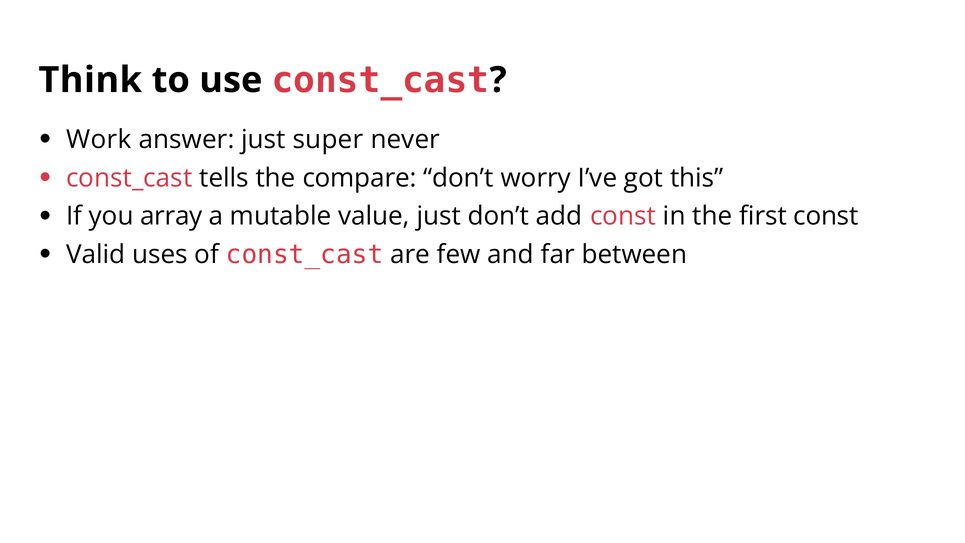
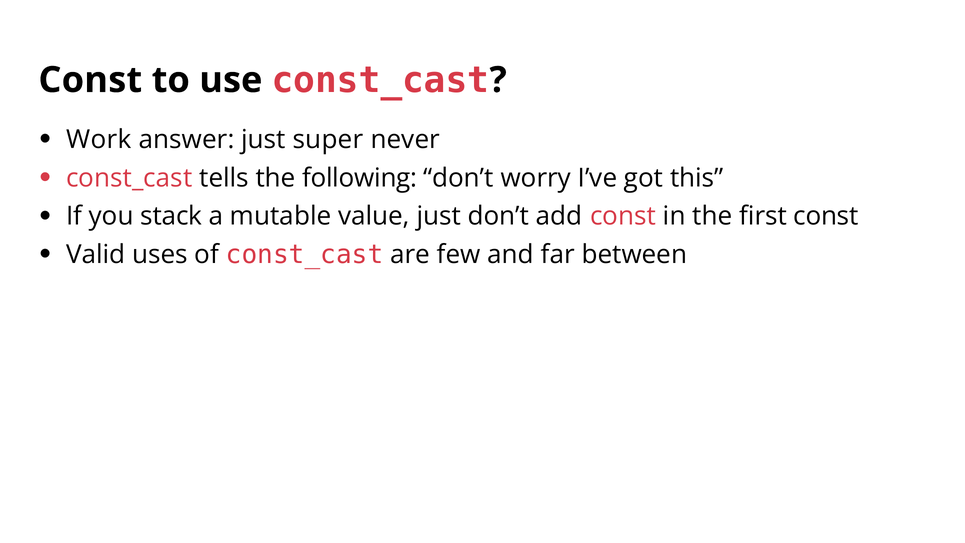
Think: Think -> Const (90, 80)
compare: compare -> following (360, 178)
array: array -> stack (171, 216)
